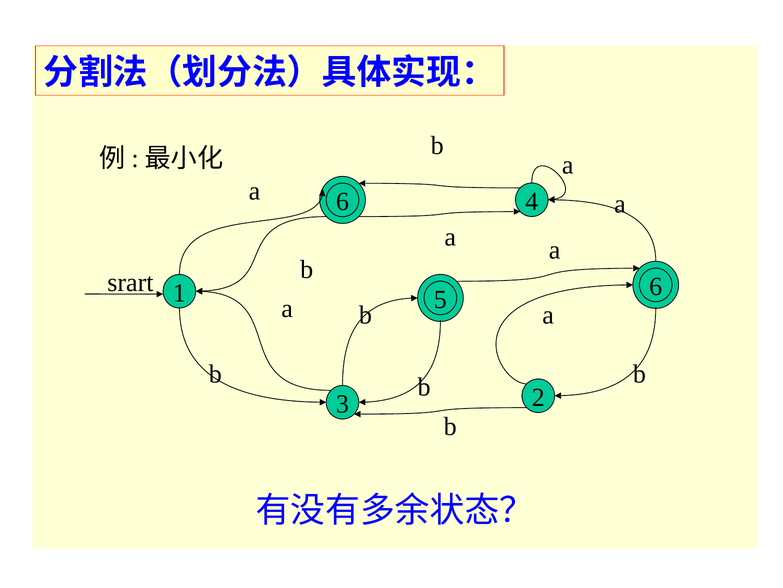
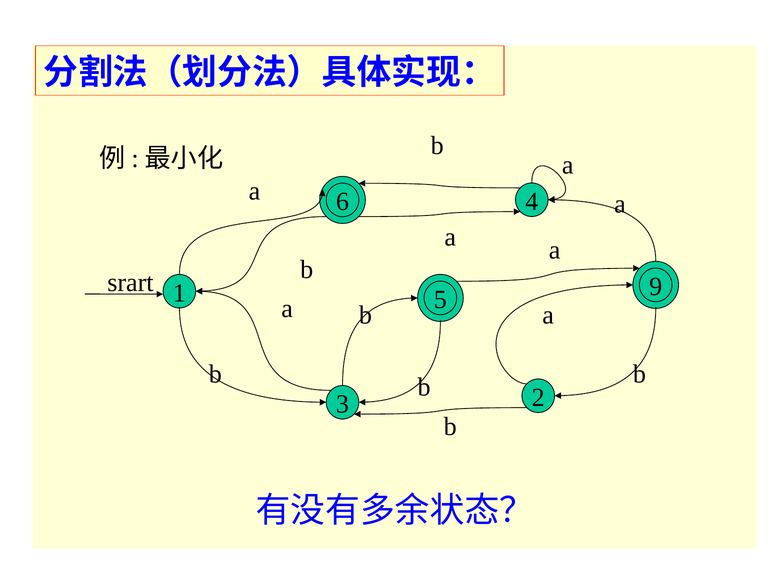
5 6: 6 -> 9 (656, 286)
